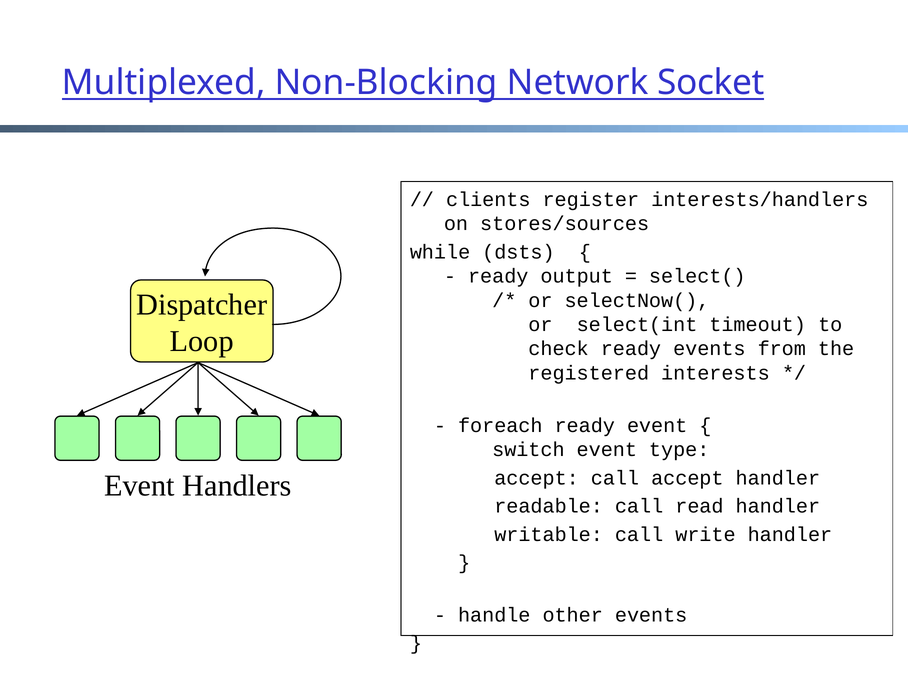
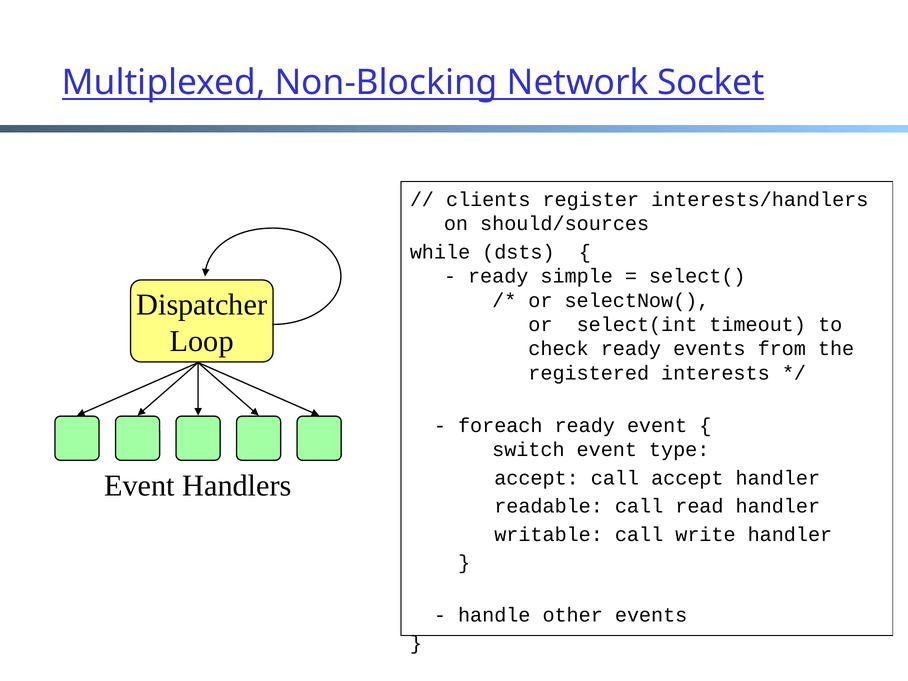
stores/sources: stores/sources -> should/sources (565, 224)
output: output -> simple (577, 276)
